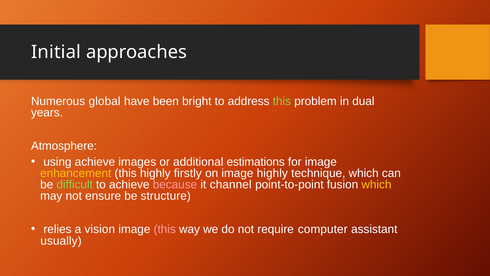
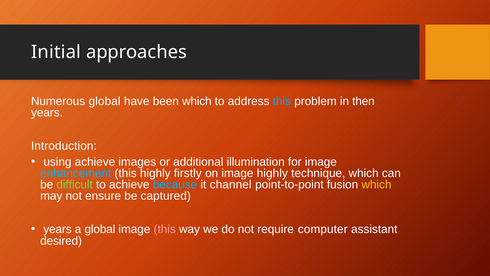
been bright: bright -> which (197, 101)
this colour: light green -> light blue (282, 101)
dual: dual -> then (363, 101)
Atmosphere: Atmosphere -> Introduction (64, 146)
estimations: estimations -> illumination (256, 162)
enhancement colour: yellow -> light blue (76, 173)
because colour: pink -> light blue (175, 184)
structure: structure -> captured (166, 196)
relies: relies -> years (58, 229)
a vision: vision -> global (100, 229)
usually: usually -> desired (61, 240)
